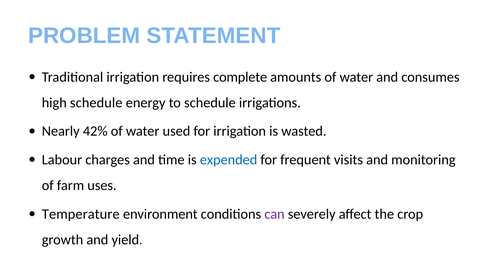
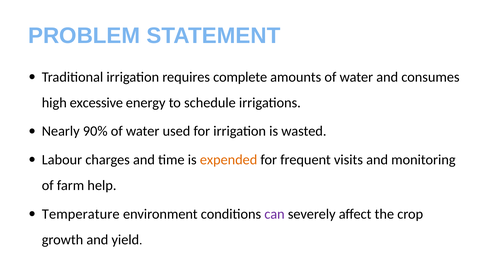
high schedule: schedule -> excessive (96, 103)
42%: 42% -> 90% (95, 131)
expended colour: blue -> orange (229, 160)
uses: uses -> help (102, 185)
